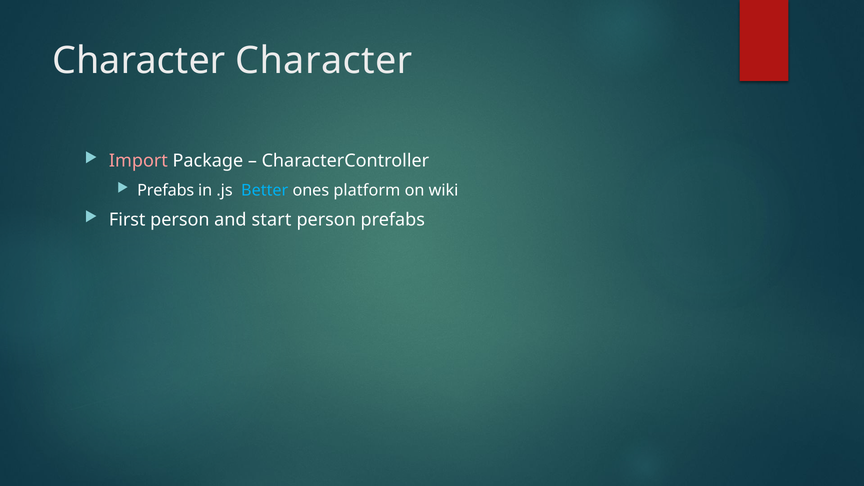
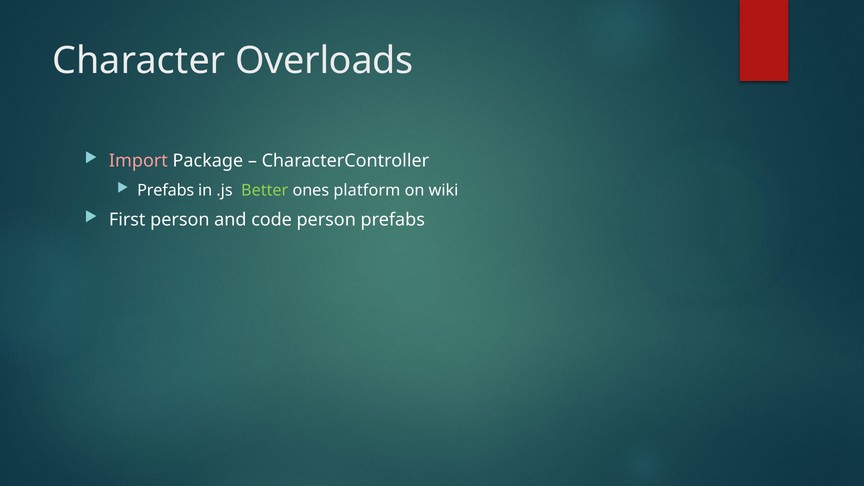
Character Character: Character -> Overloads (324, 61)
Better colour: light blue -> light green (265, 190)
start: start -> code (272, 220)
